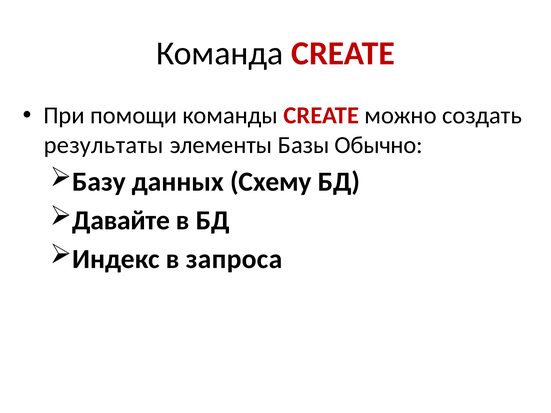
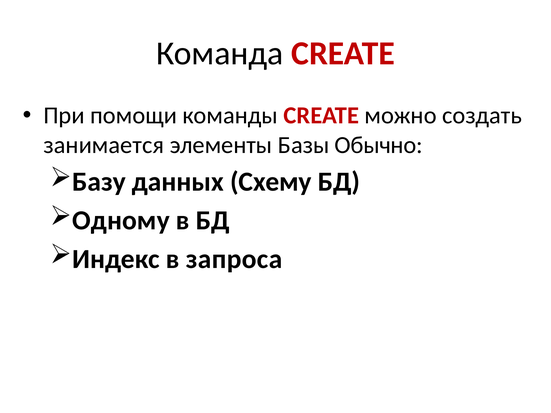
результаты: результаты -> занимается (104, 145)
Давайте: Давайте -> Одному (121, 221)
